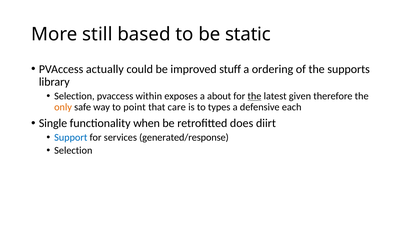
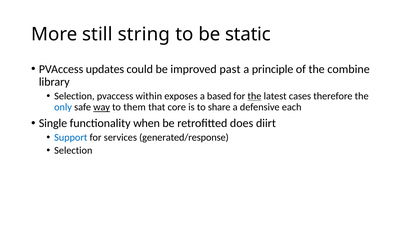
based: based -> string (144, 34)
actually: actually -> updates (105, 69)
stuff: stuff -> past (230, 69)
ordering: ordering -> principle (273, 69)
supports: supports -> combine (349, 69)
about: about -> based (219, 96)
given: given -> cases (300, 96)
only colour: orange -> blue (63, 107)
way underline: none -> present (102, 107)
point: point -> them (135, 107)
care: care -> core (177, 107)
types: types -> share (219, 107)
